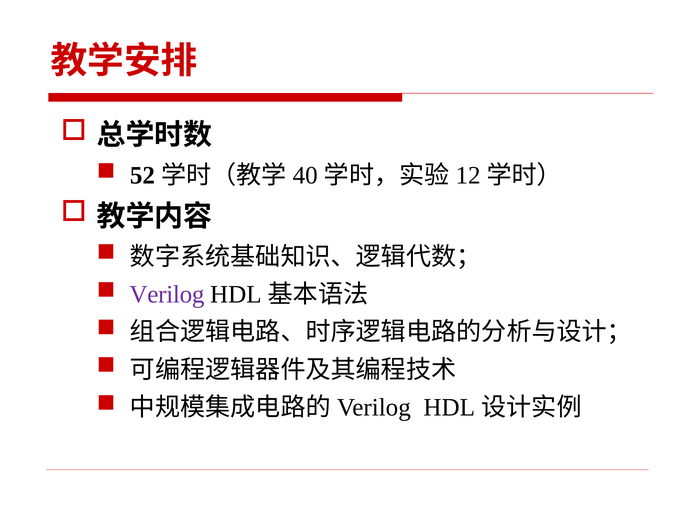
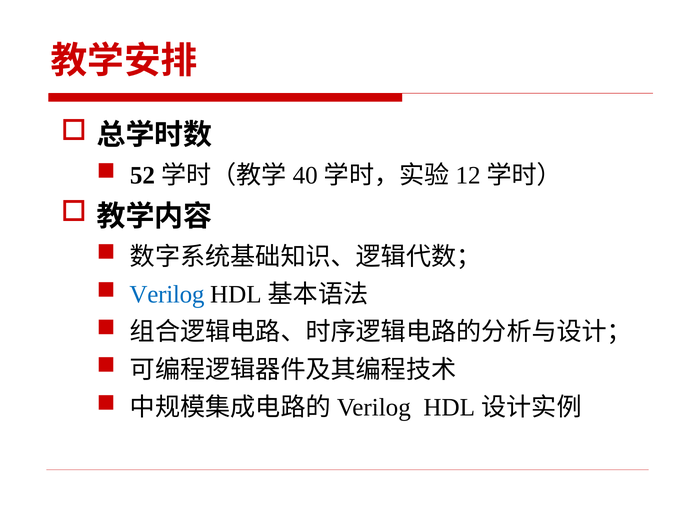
Verilog colour: purple -> blue (167, 294)
